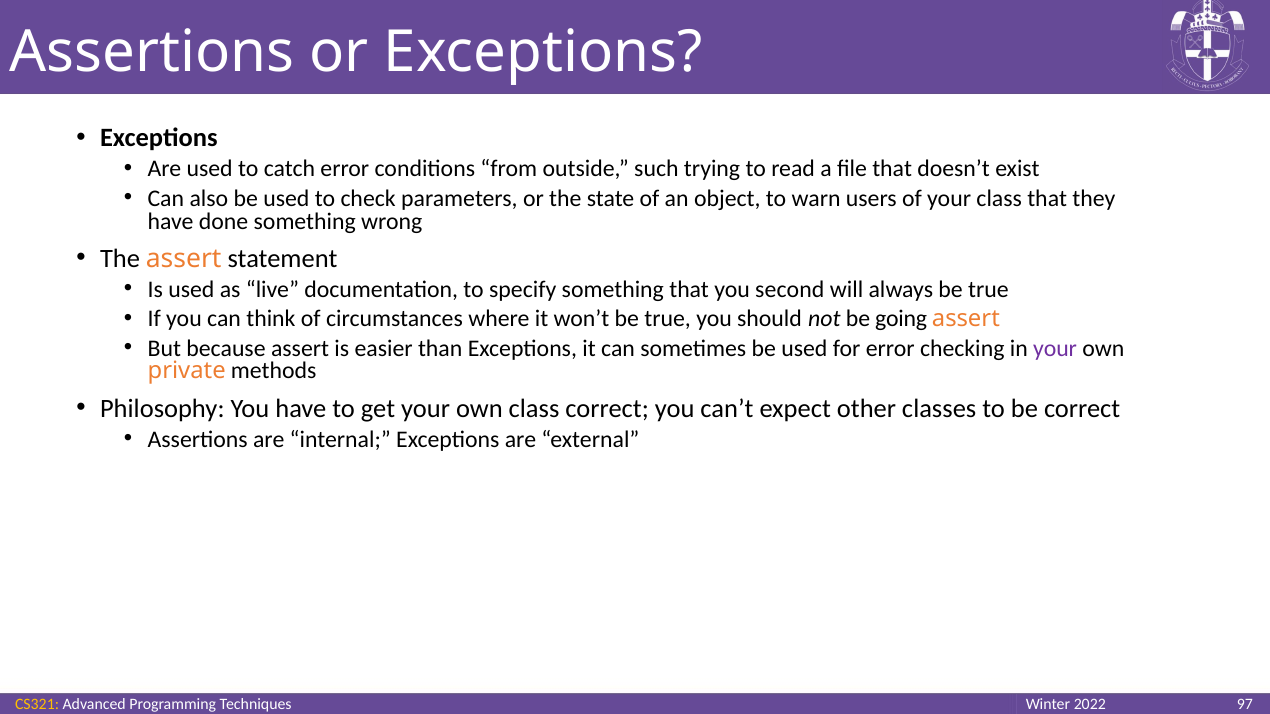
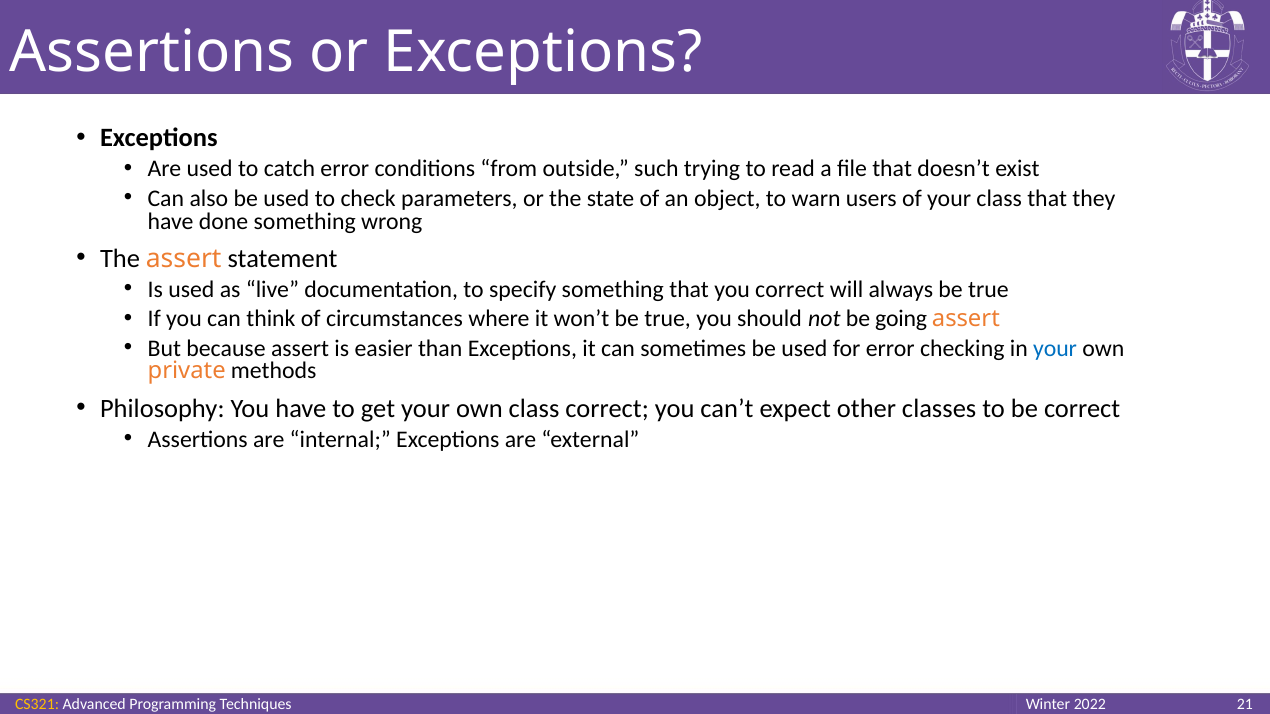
you second: second -> correct (790, 289)
your colour: purple -> blue (1055, 348)
97: 97 -> 21 (1245, 705)
